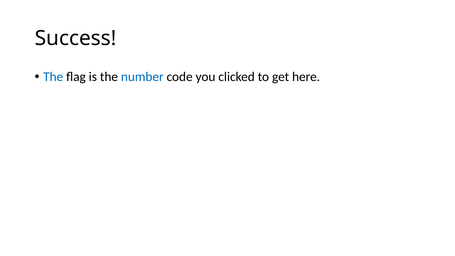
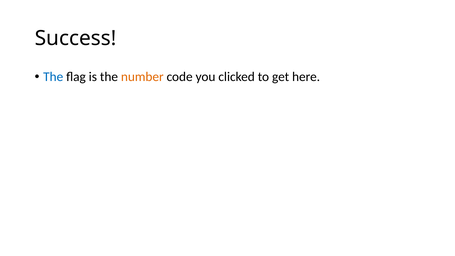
number colour: blue -> orange (142, 77)
